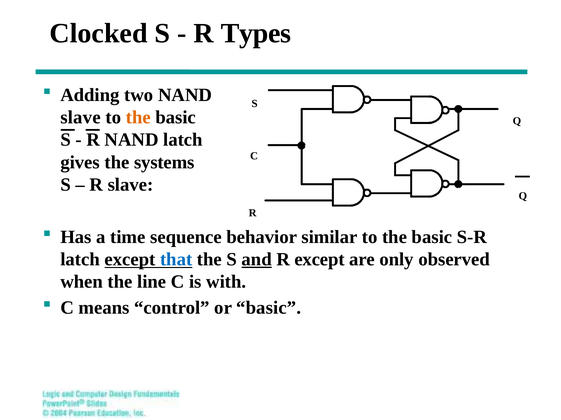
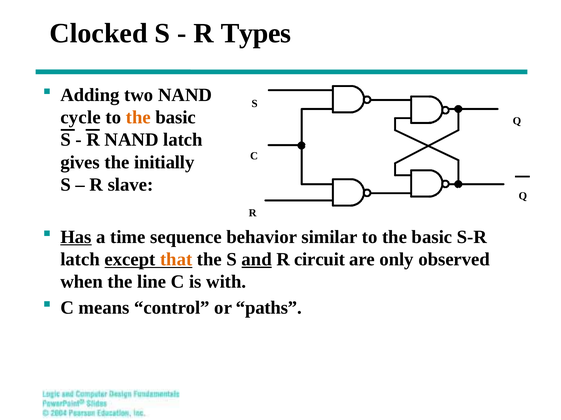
slave: slave -> cycle (81, 118)
systems: systems -> initially (164, 163)
Has underline: none -> present (76, 237)
that colour: blue -> orange (176, 260)
R except: except -> circuit (320, 260)
or basic: basic -> paths (269, 308)
